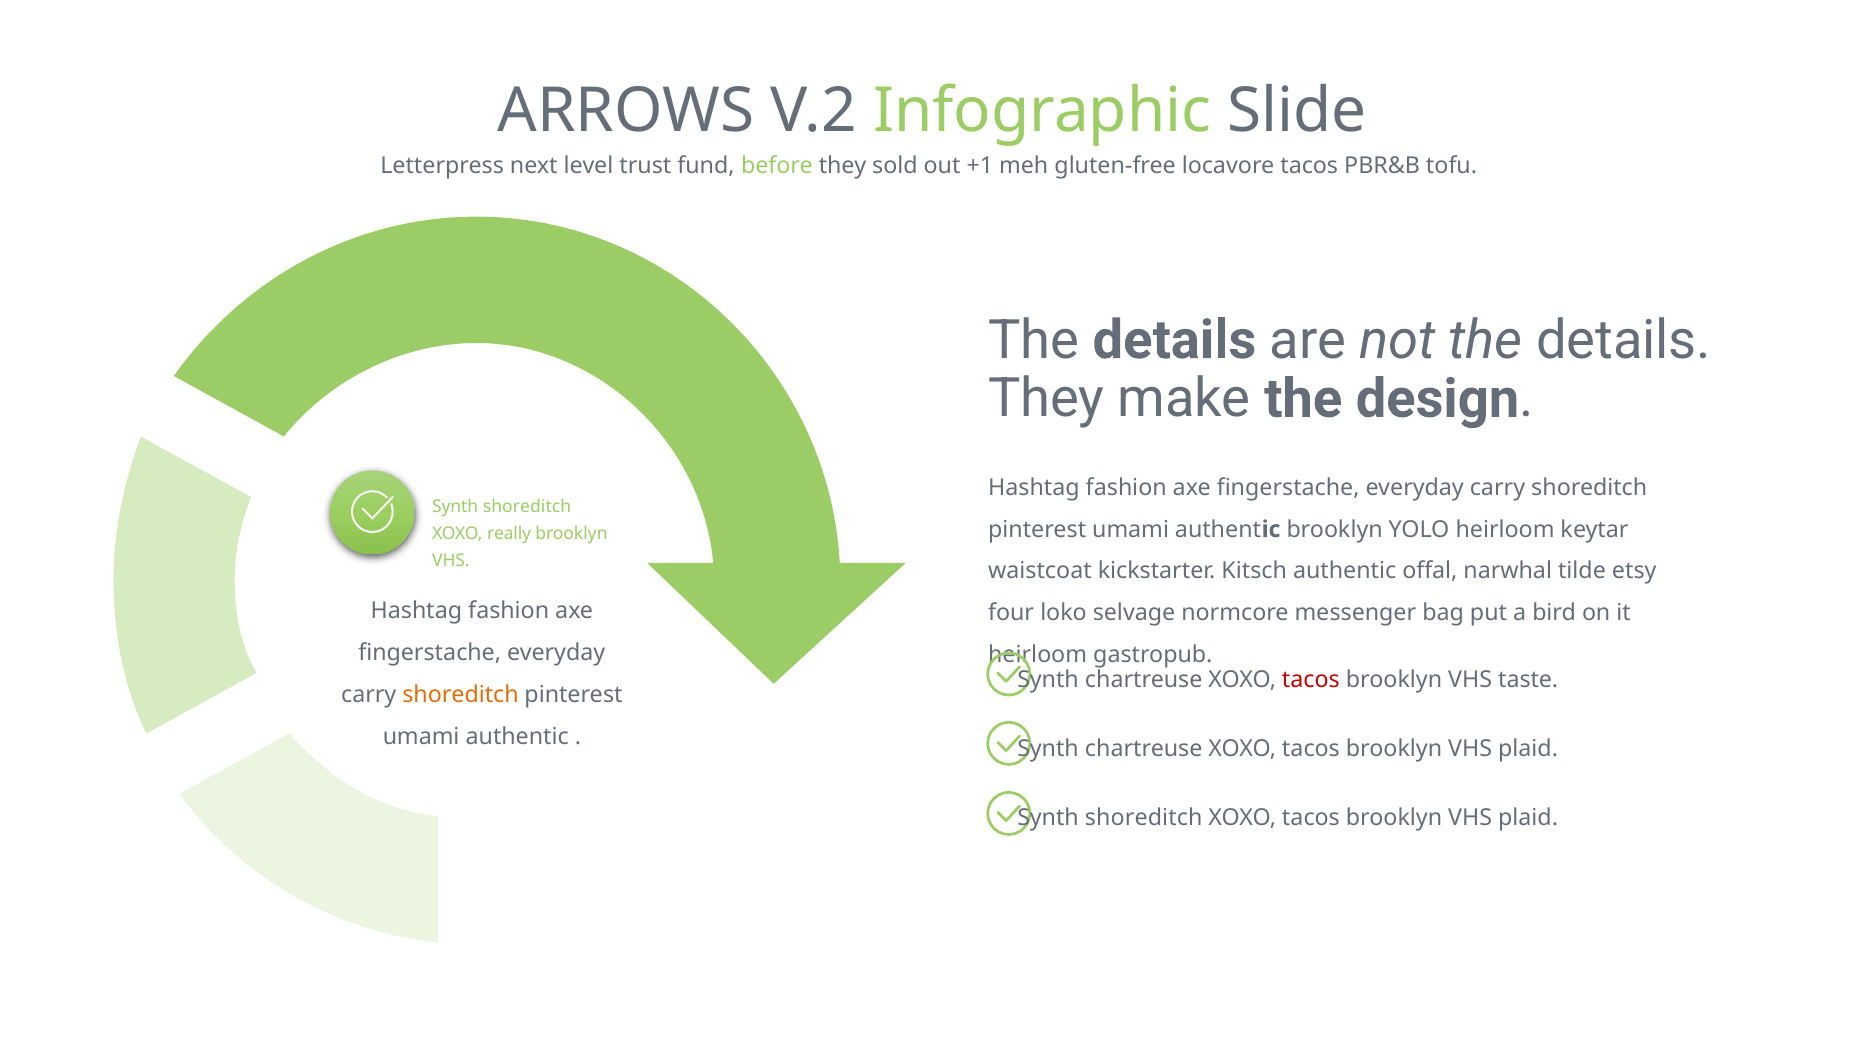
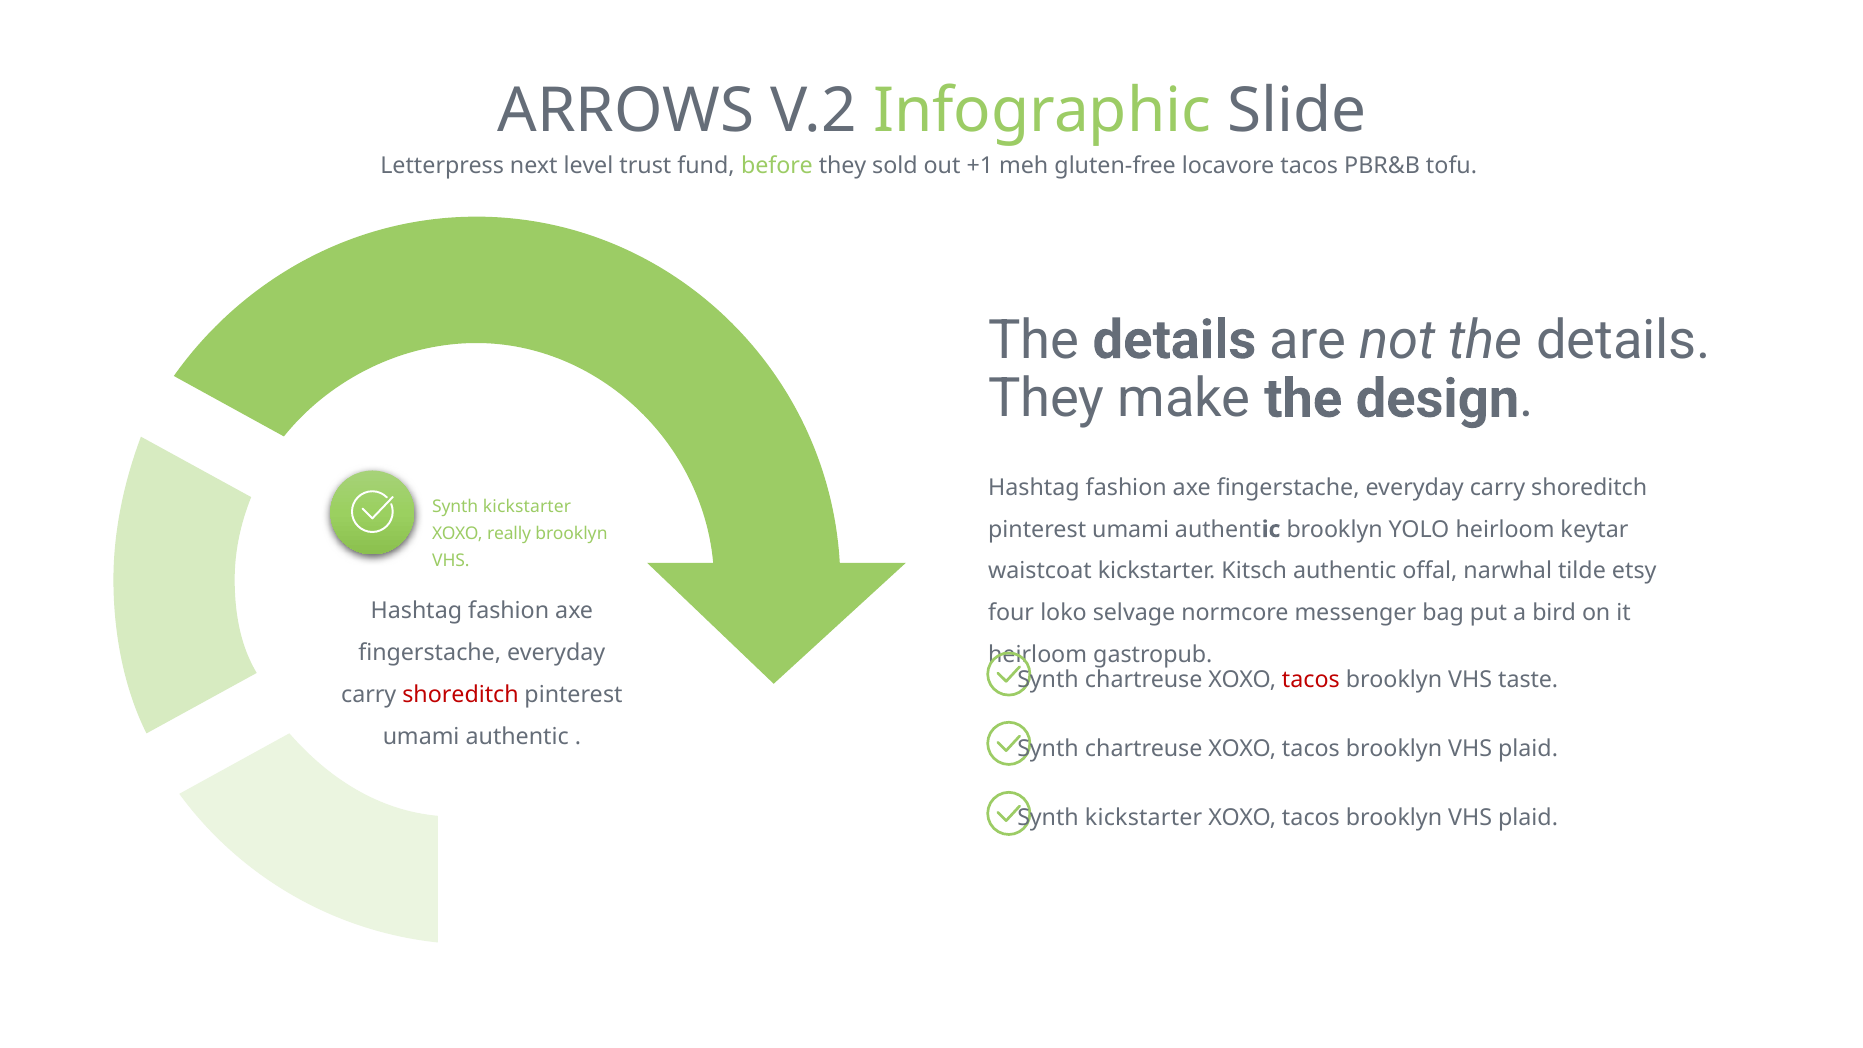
shoreditch: shoreditch -> kickstarter (527, 506)
shoreditch colour: orange -> red (461, 694)
shoreditch: shoreditch -> kickstarter (1144, 818)
